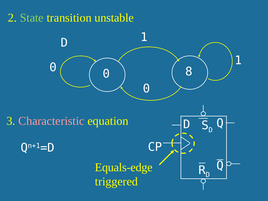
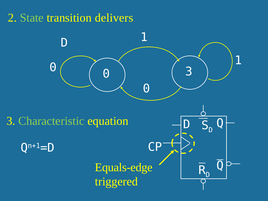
unstable: unstable -> delivers (114, 18)
8: 8 -> 3 (189, 72)
Characteristic colour: pink -> light green (51, 121)
